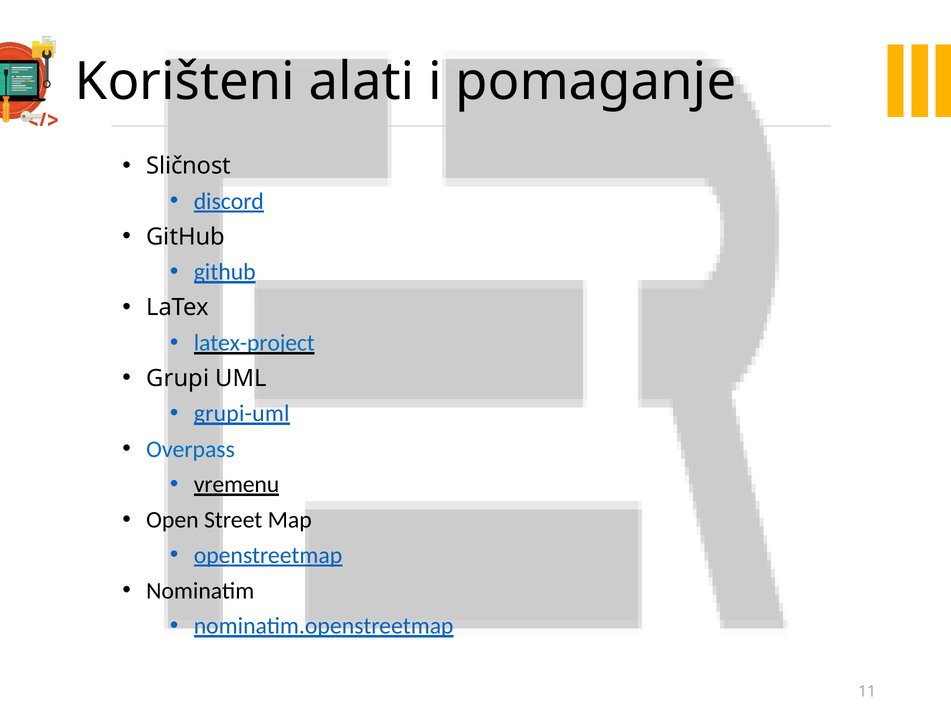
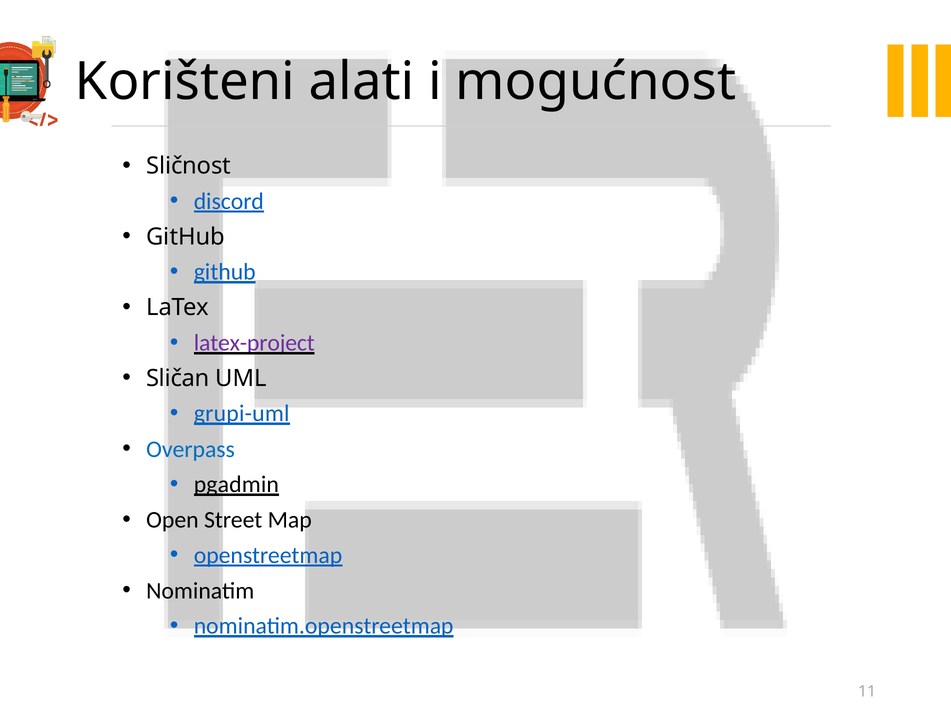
pomaganje: pomaganje -> mogućnost (596, 82)
latex-project colour: blue -> purple (254, 342)
Grupi: Grupi -> Sličan (178, 378)
vremenu: vremenu -> pgadmin (236, 484)
